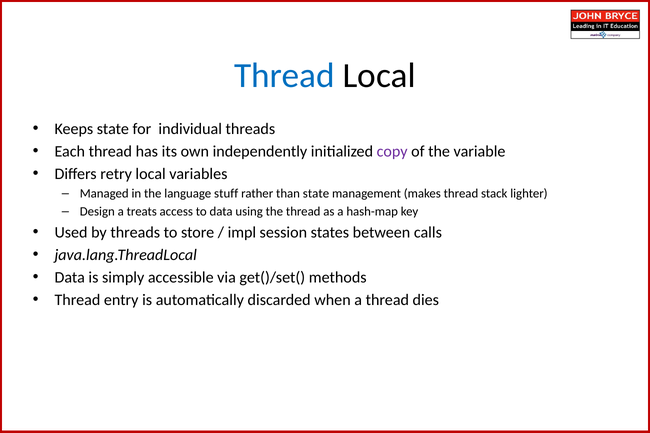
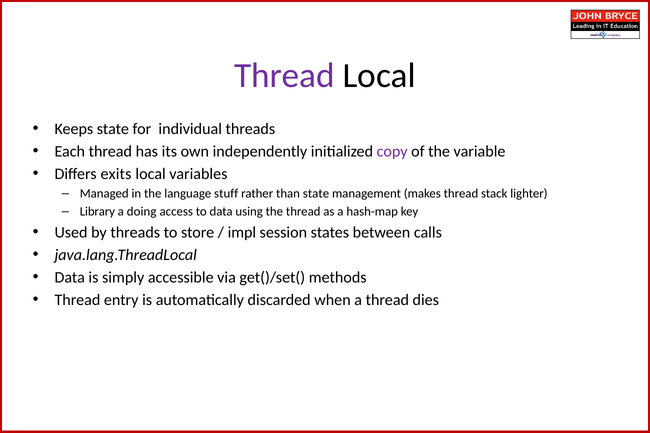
Thread colour: blue -> purple (284, 76)
retry: retry -> exits (116, 174)
Design: Design -> Library (97, 212)
treats: treats -> doing (142, 212)
